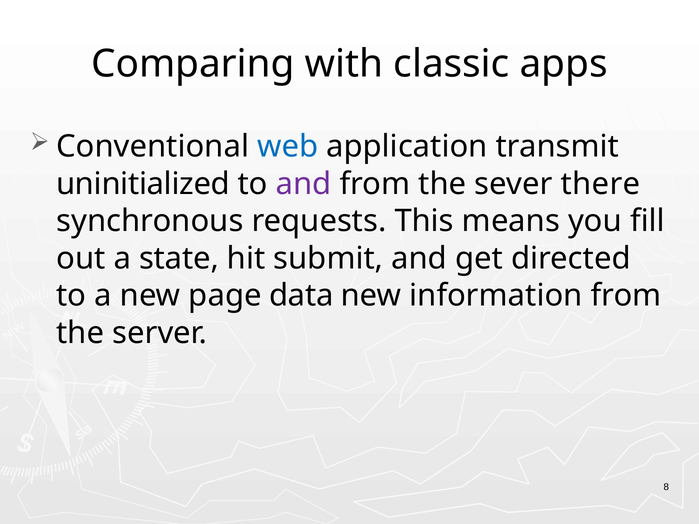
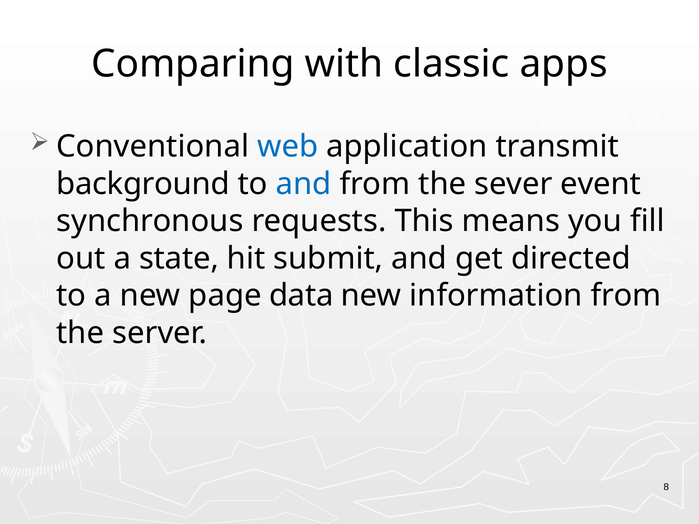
uninitialized: uninitialized -> background (143, 184)
and colour: purple -> blue (304, 184)
there: there -> event (601, 184)
